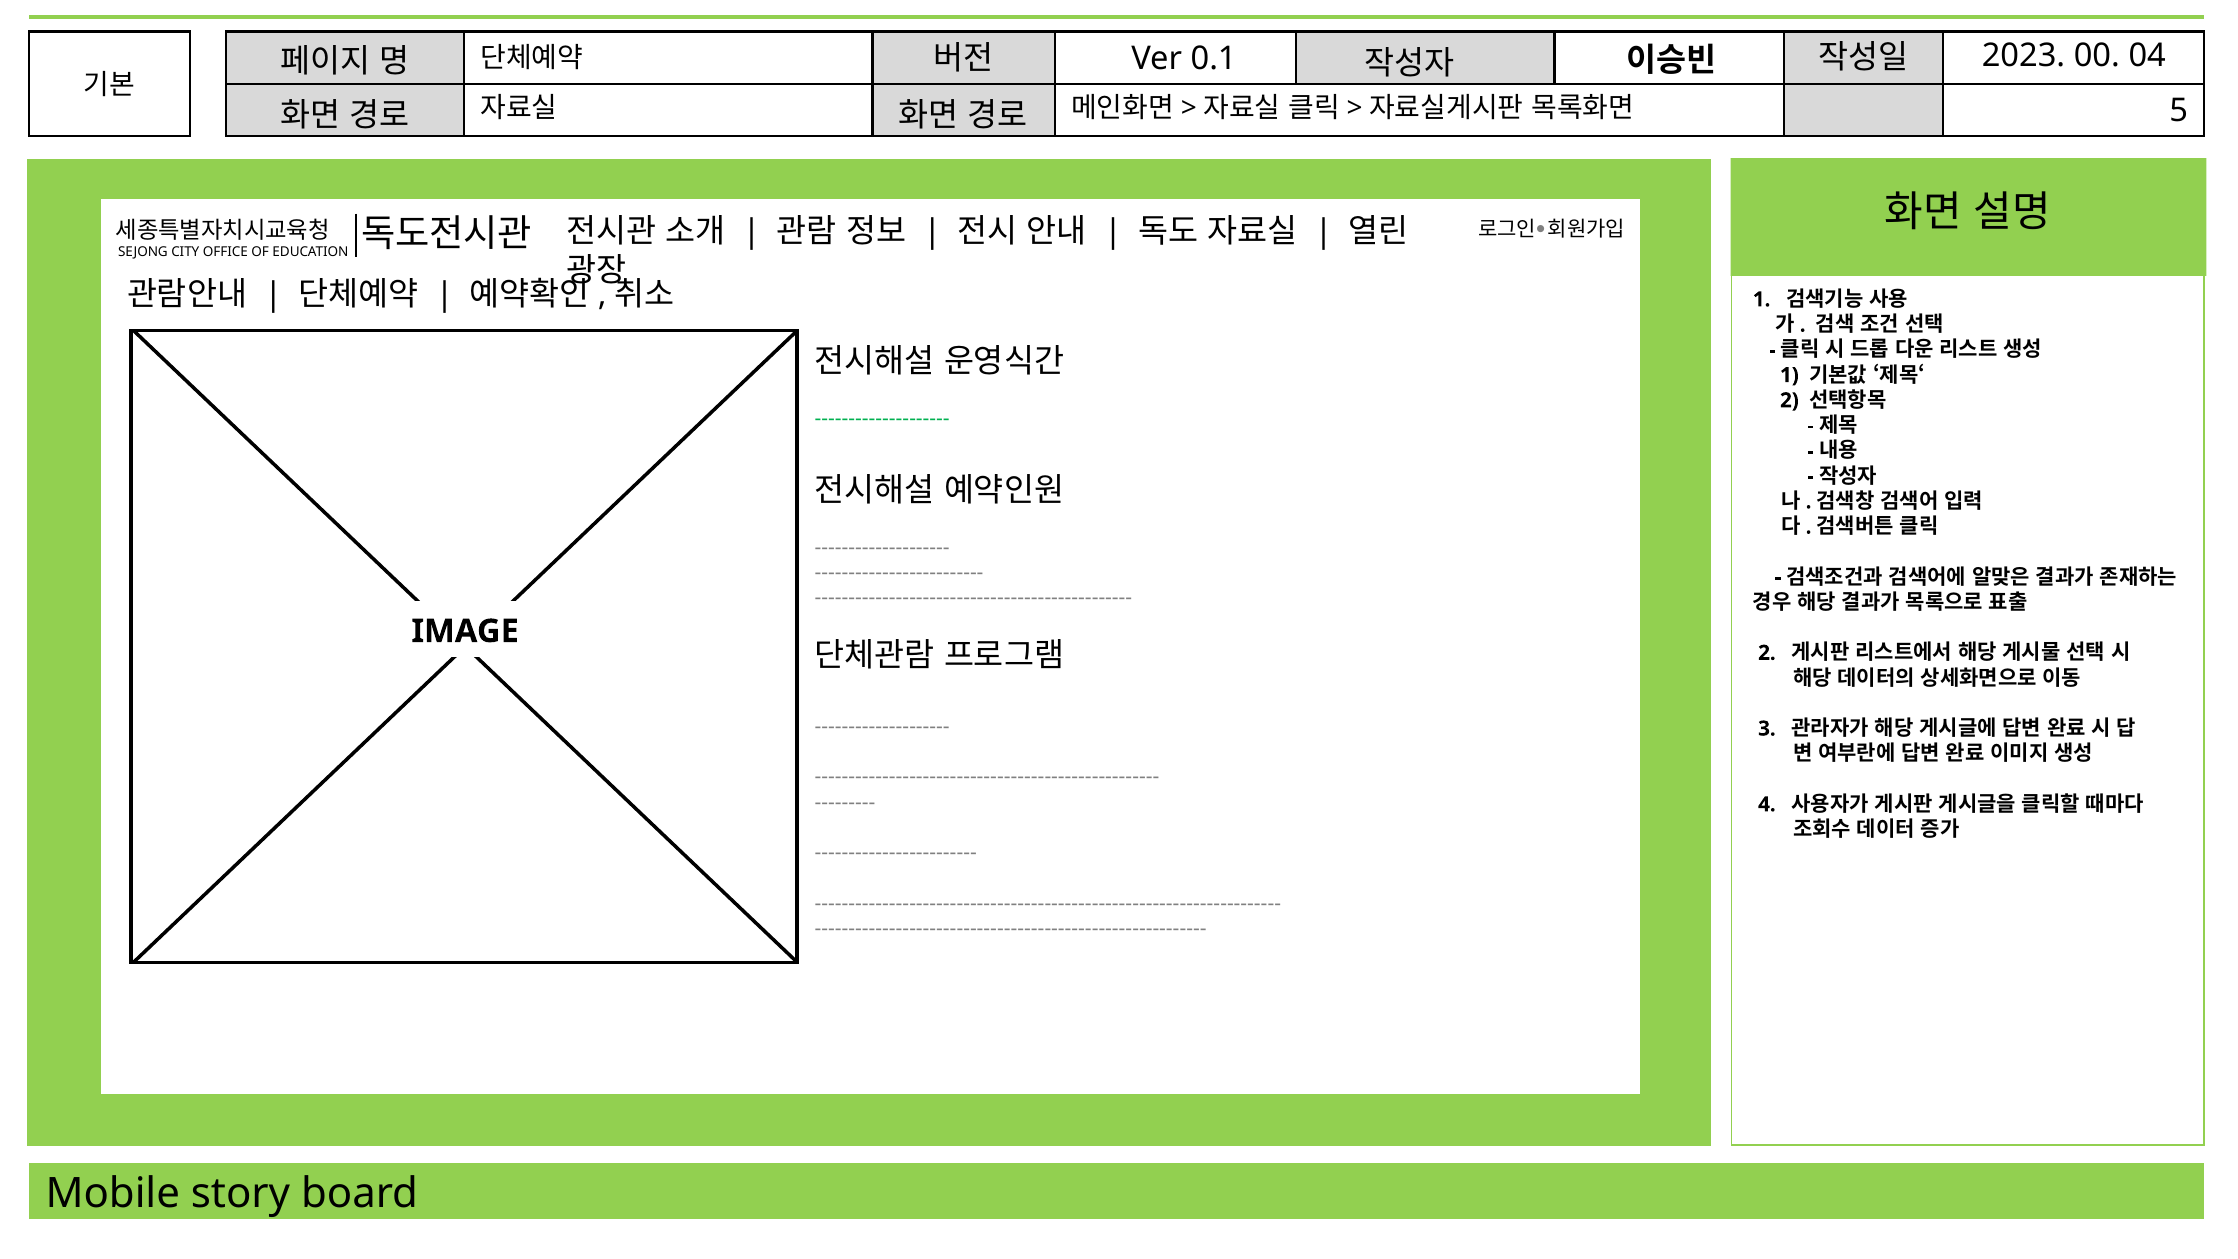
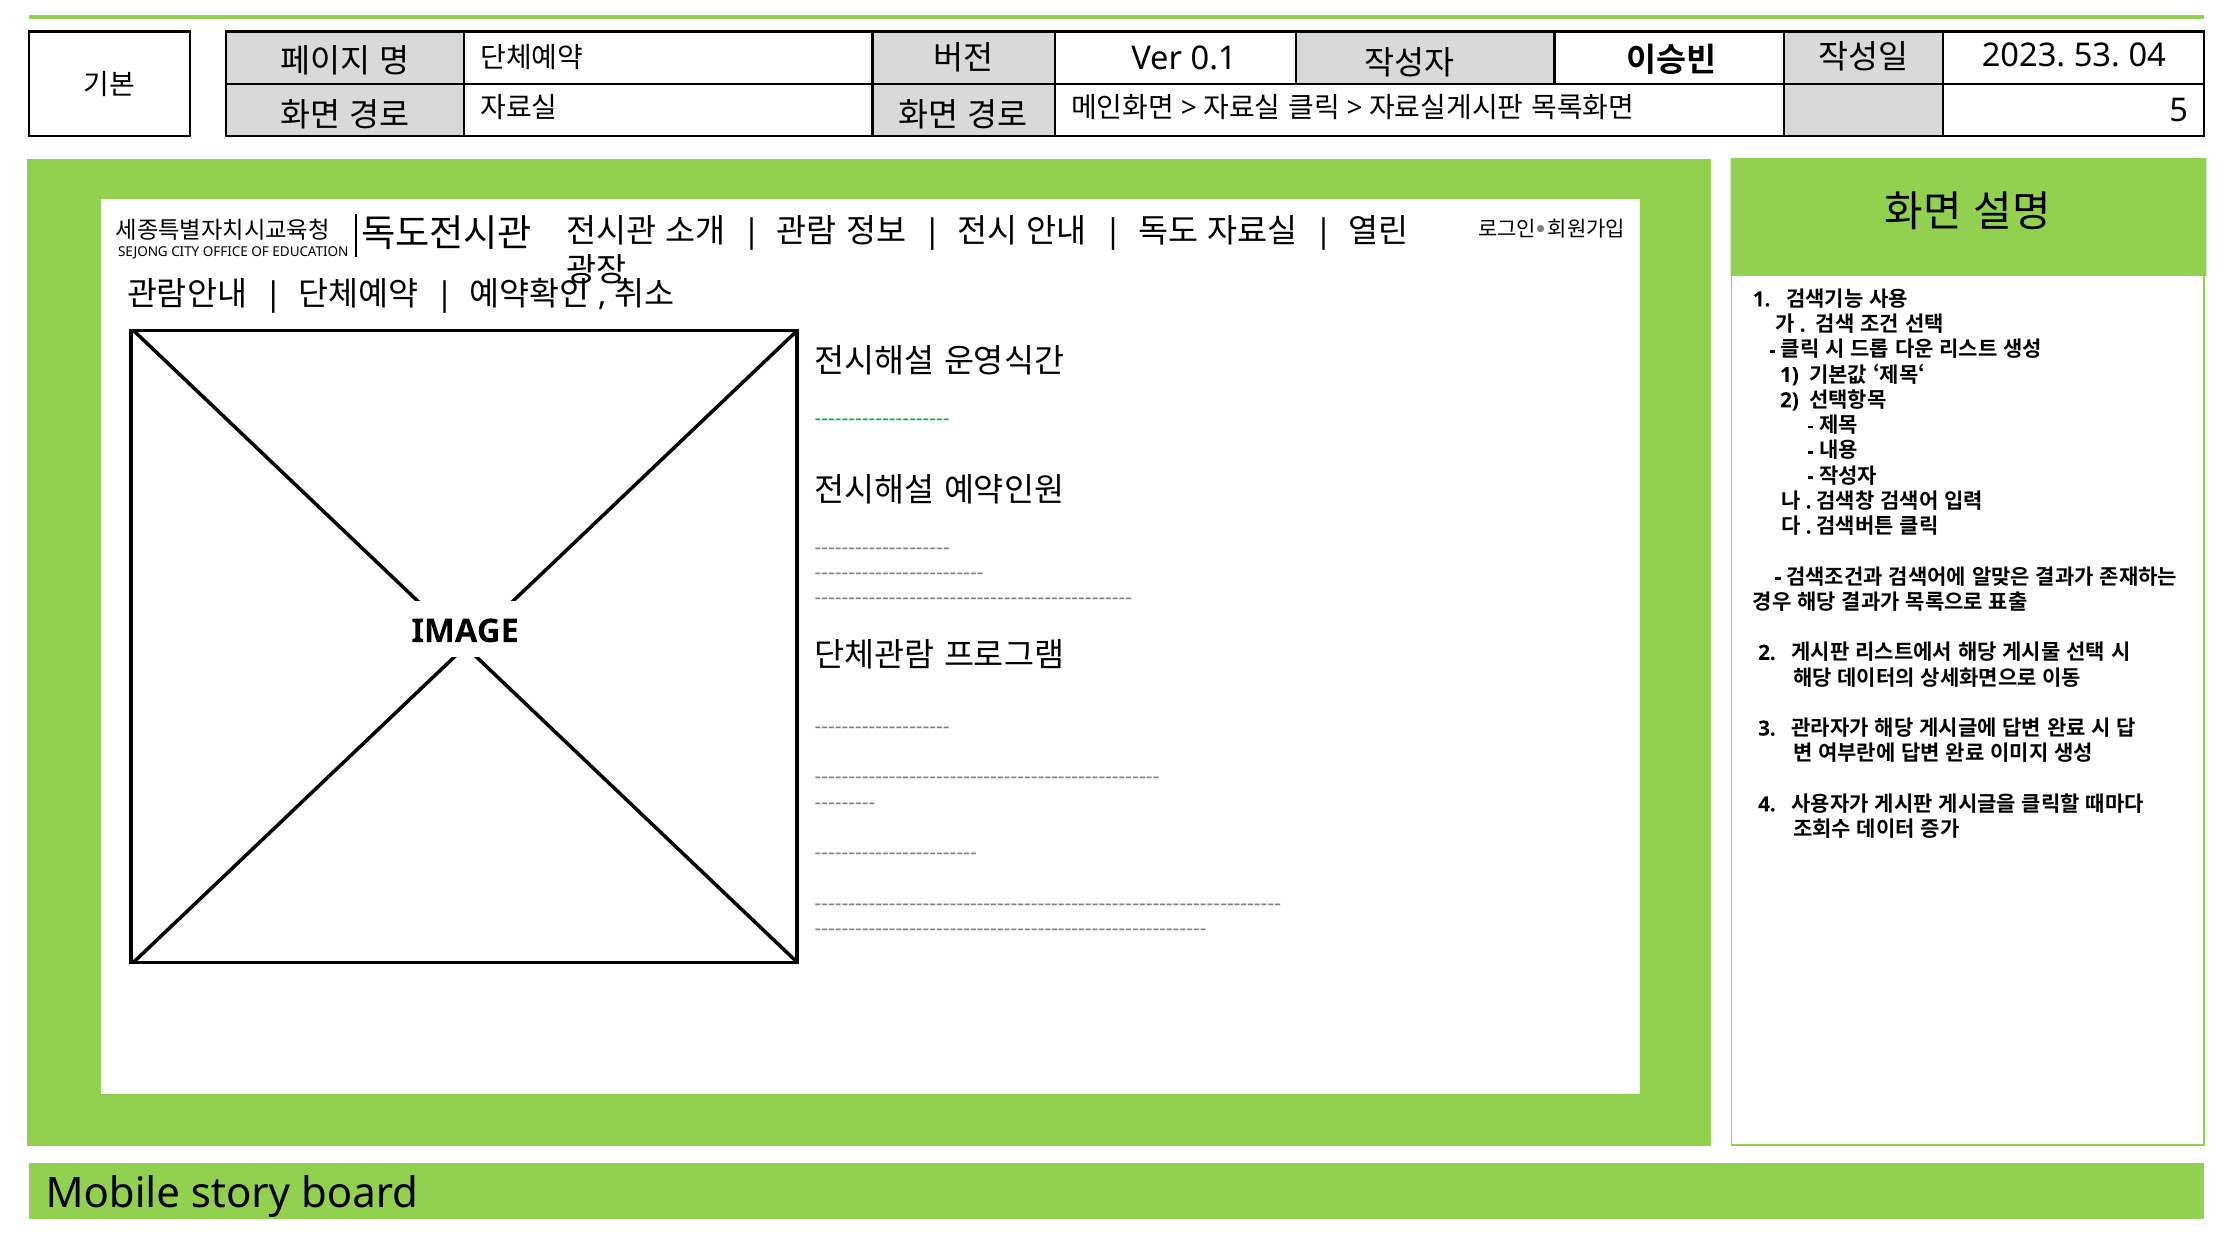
00: 00 -> 53 (2097, 56)
